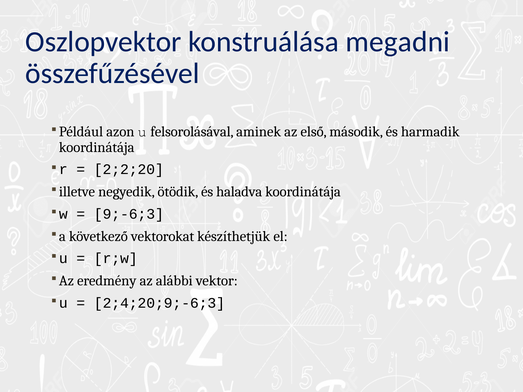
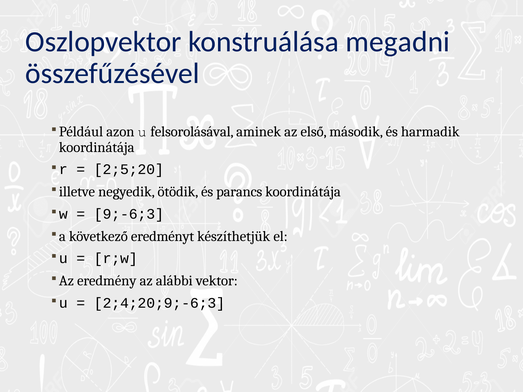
2;2;20: 2;2;20 -> 2;5;20 (129, 170)
haladva: haladva -> parancs (239, 192)
vektorokat: vektorokat -> eredményt (163, 236)
